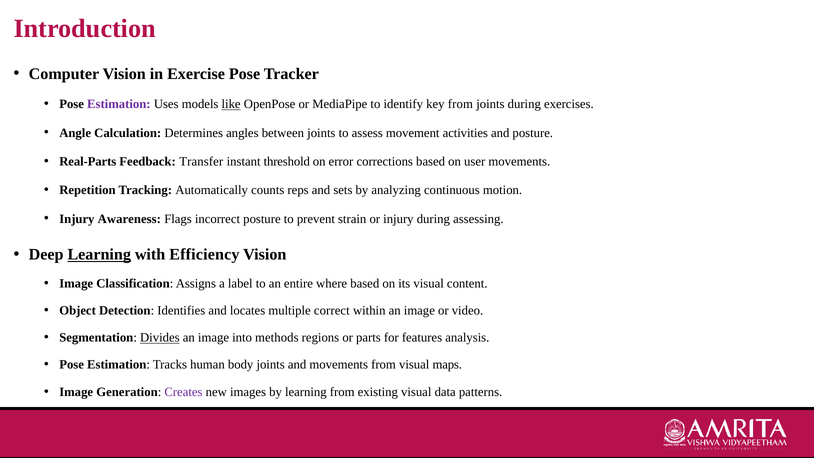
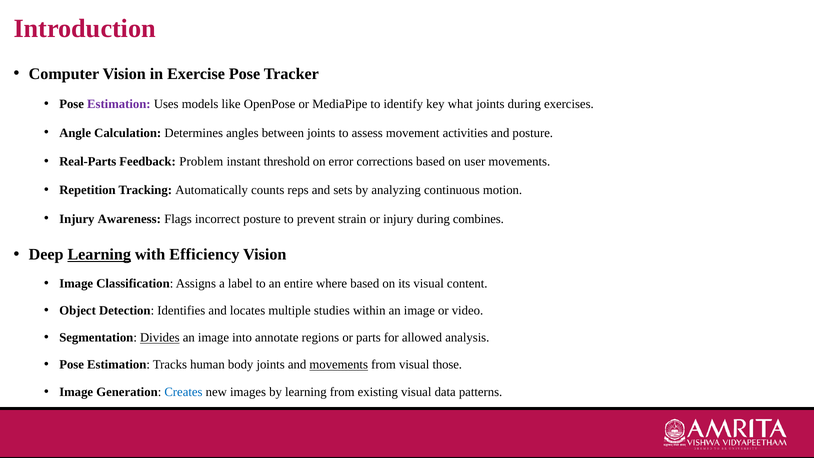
like underline: present -> none (231, 104)
key from: from -> what (460, 104)
Transfer: Transfer -> Problem (201, 161)
assessing: assessing -> combines (478, 219)
correct: correct -> studies (332, 310)
methods: methods -> annotate (277, 338)
features: features -> allowed (422, 338)
movements underline: none -> present (339, 365)
maps: maps -> those (447, 365)
Creates colour: purple -> blue (183, 392)
